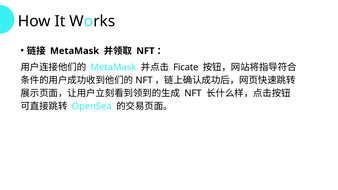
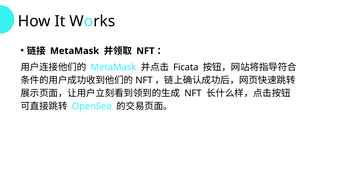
Ficate: Ficate -> Ficata (186, 67)
